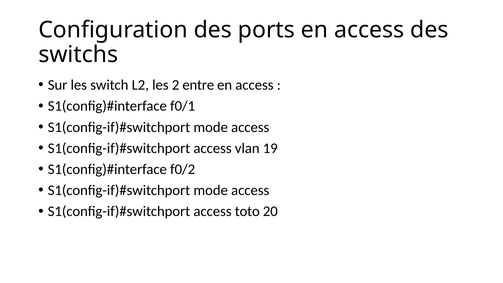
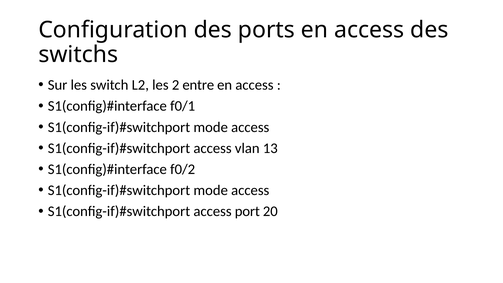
19: 19 -> 13 (270, 148)
toto: toto -> port (247, 211)
